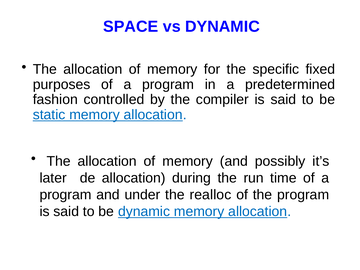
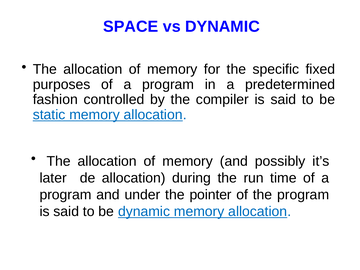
realloc: realloc -> pointer (211, 195)
